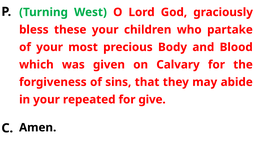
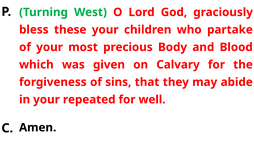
give: give -> well (152, 99)
